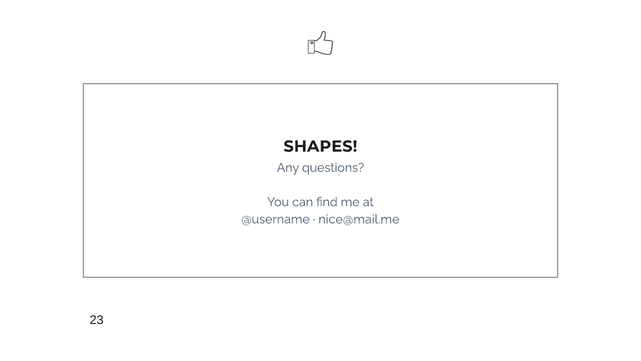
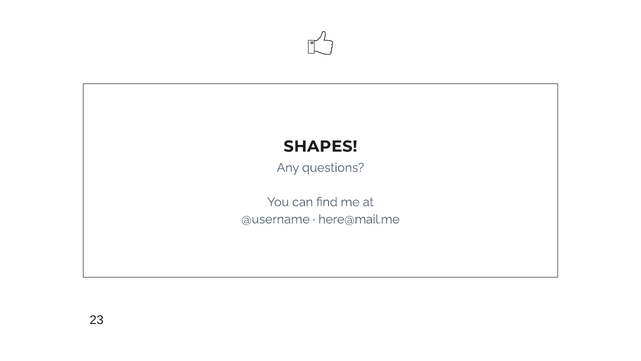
nice@mail.me: nice@mail.me -> here@mail.me (359, 219)
